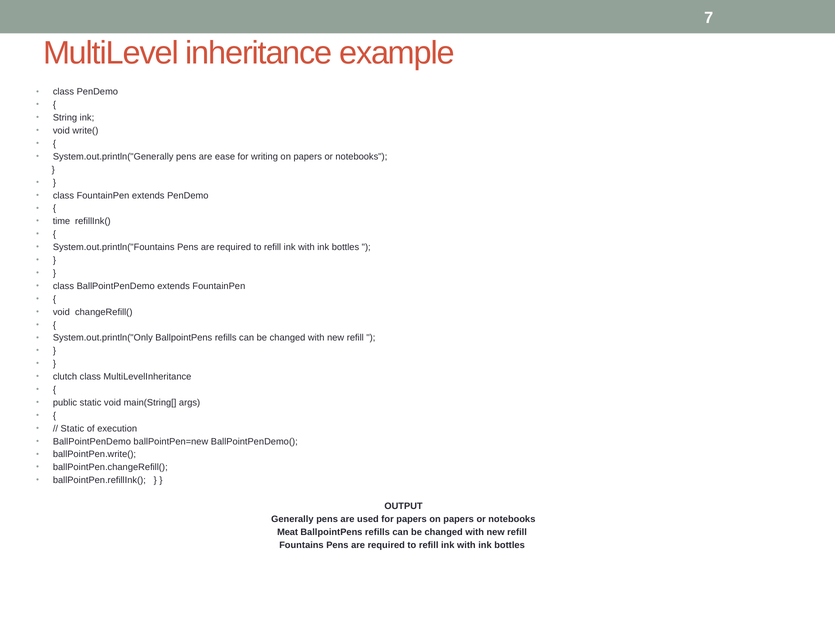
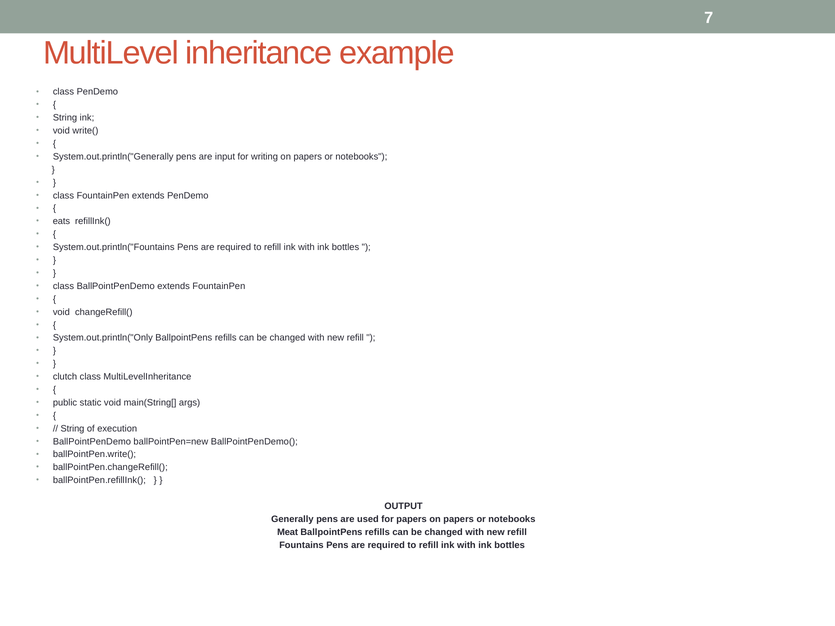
ease: ease -> input (225, 157)
time: time -> eats (61, 221)
Static: Static -> String (72, 429)
